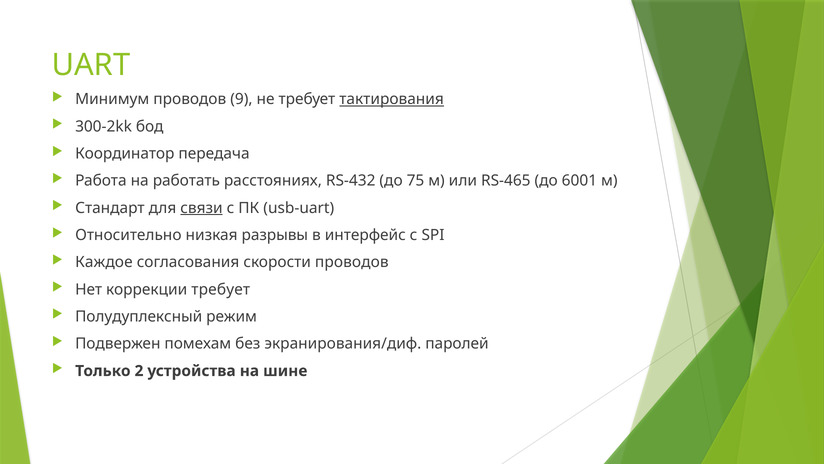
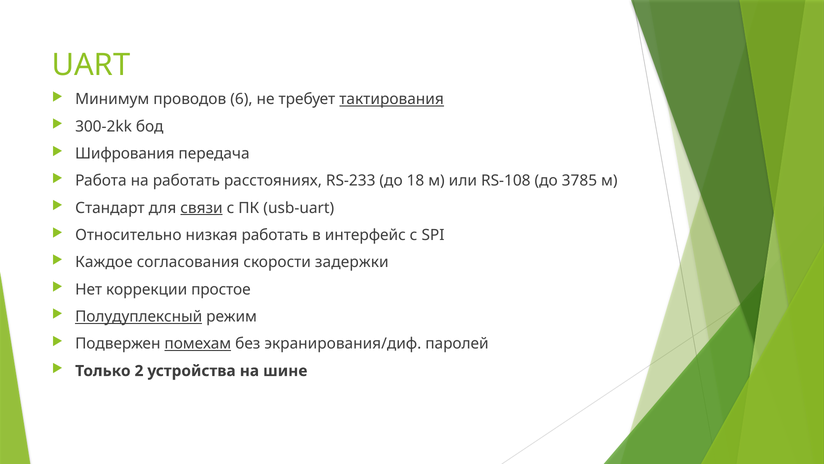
9: 9 -> 6 (241, 99)
Координатор: Координатор -> Шифрования (125, 154)
RS-432: RS-432 -> RS-233 (351, 181)
75: 75 -> 18 (415, 181)
RS-465: RS-465 -> RS-108 (506, 181)
6001: 6001 -> 3785 (579, 181)
низкая разрывы: разрывы -> работать (275, 235)
скорости проводов: проводов -> задержки (352, 262)
коррекции требует: требует -> простое (221, 289)
Полудуплексный underline: none -> present (139, 316)
помехам underline: none -> present (198, 343)
